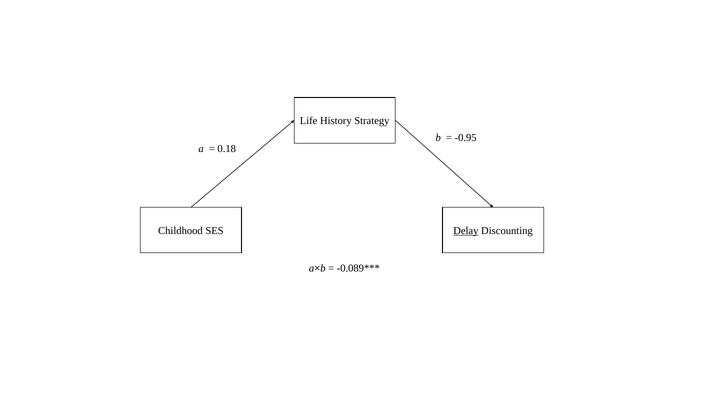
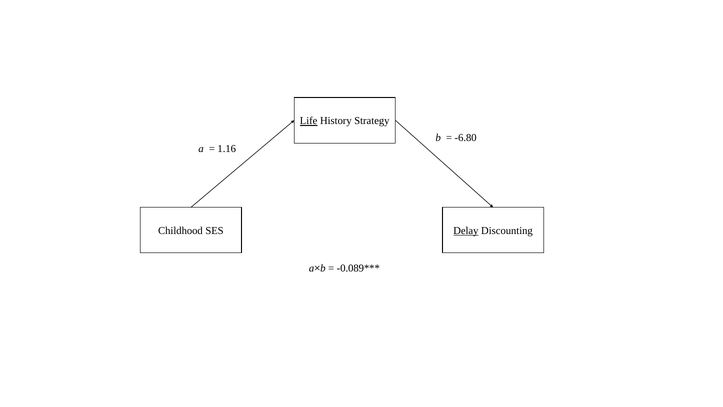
Life underline: none -> present (309, 121)
-0.95: -0.95 -> -6.80 (466, 138)
0.18: 0.18 -> 1.16 (227, 148)
